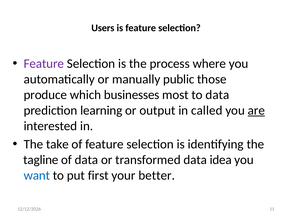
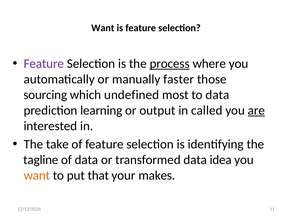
Users: Users -> Want (103, 28)
process underline: none -> present (170, 64)
public: public -> faster (179, 79)
produce: produce -> sourcing (45, 95)
businesses: businesses -> undefined (132, 95)
want colour: blue -> orange (37, 175)
first: first -> that (98, 175)
better: better -> makes (157, 175)
